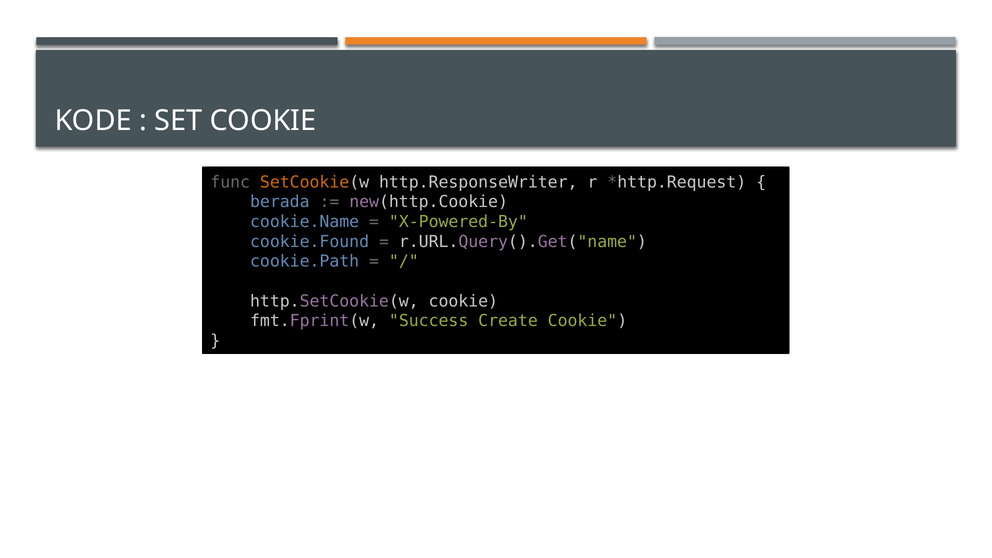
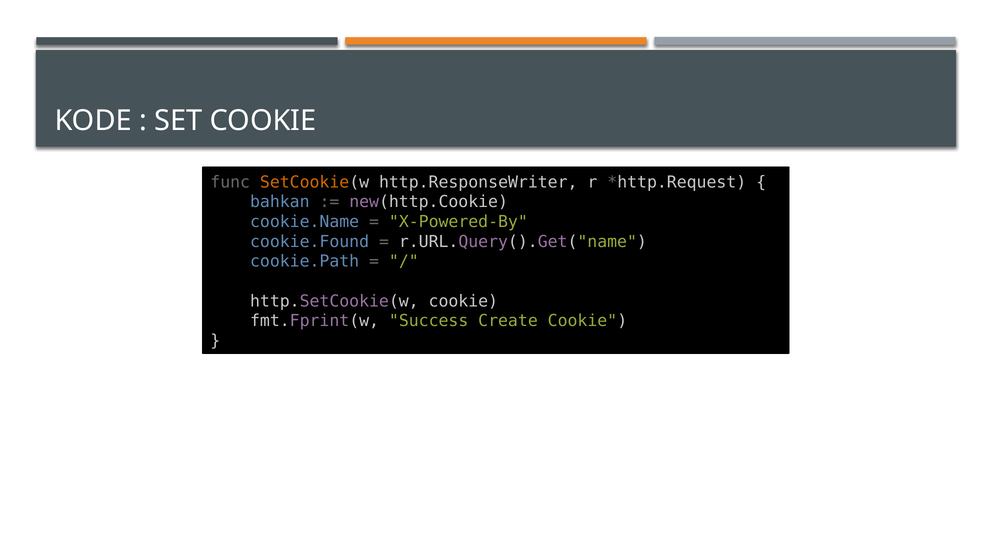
berada: berada -> bahkan (280, 202)
